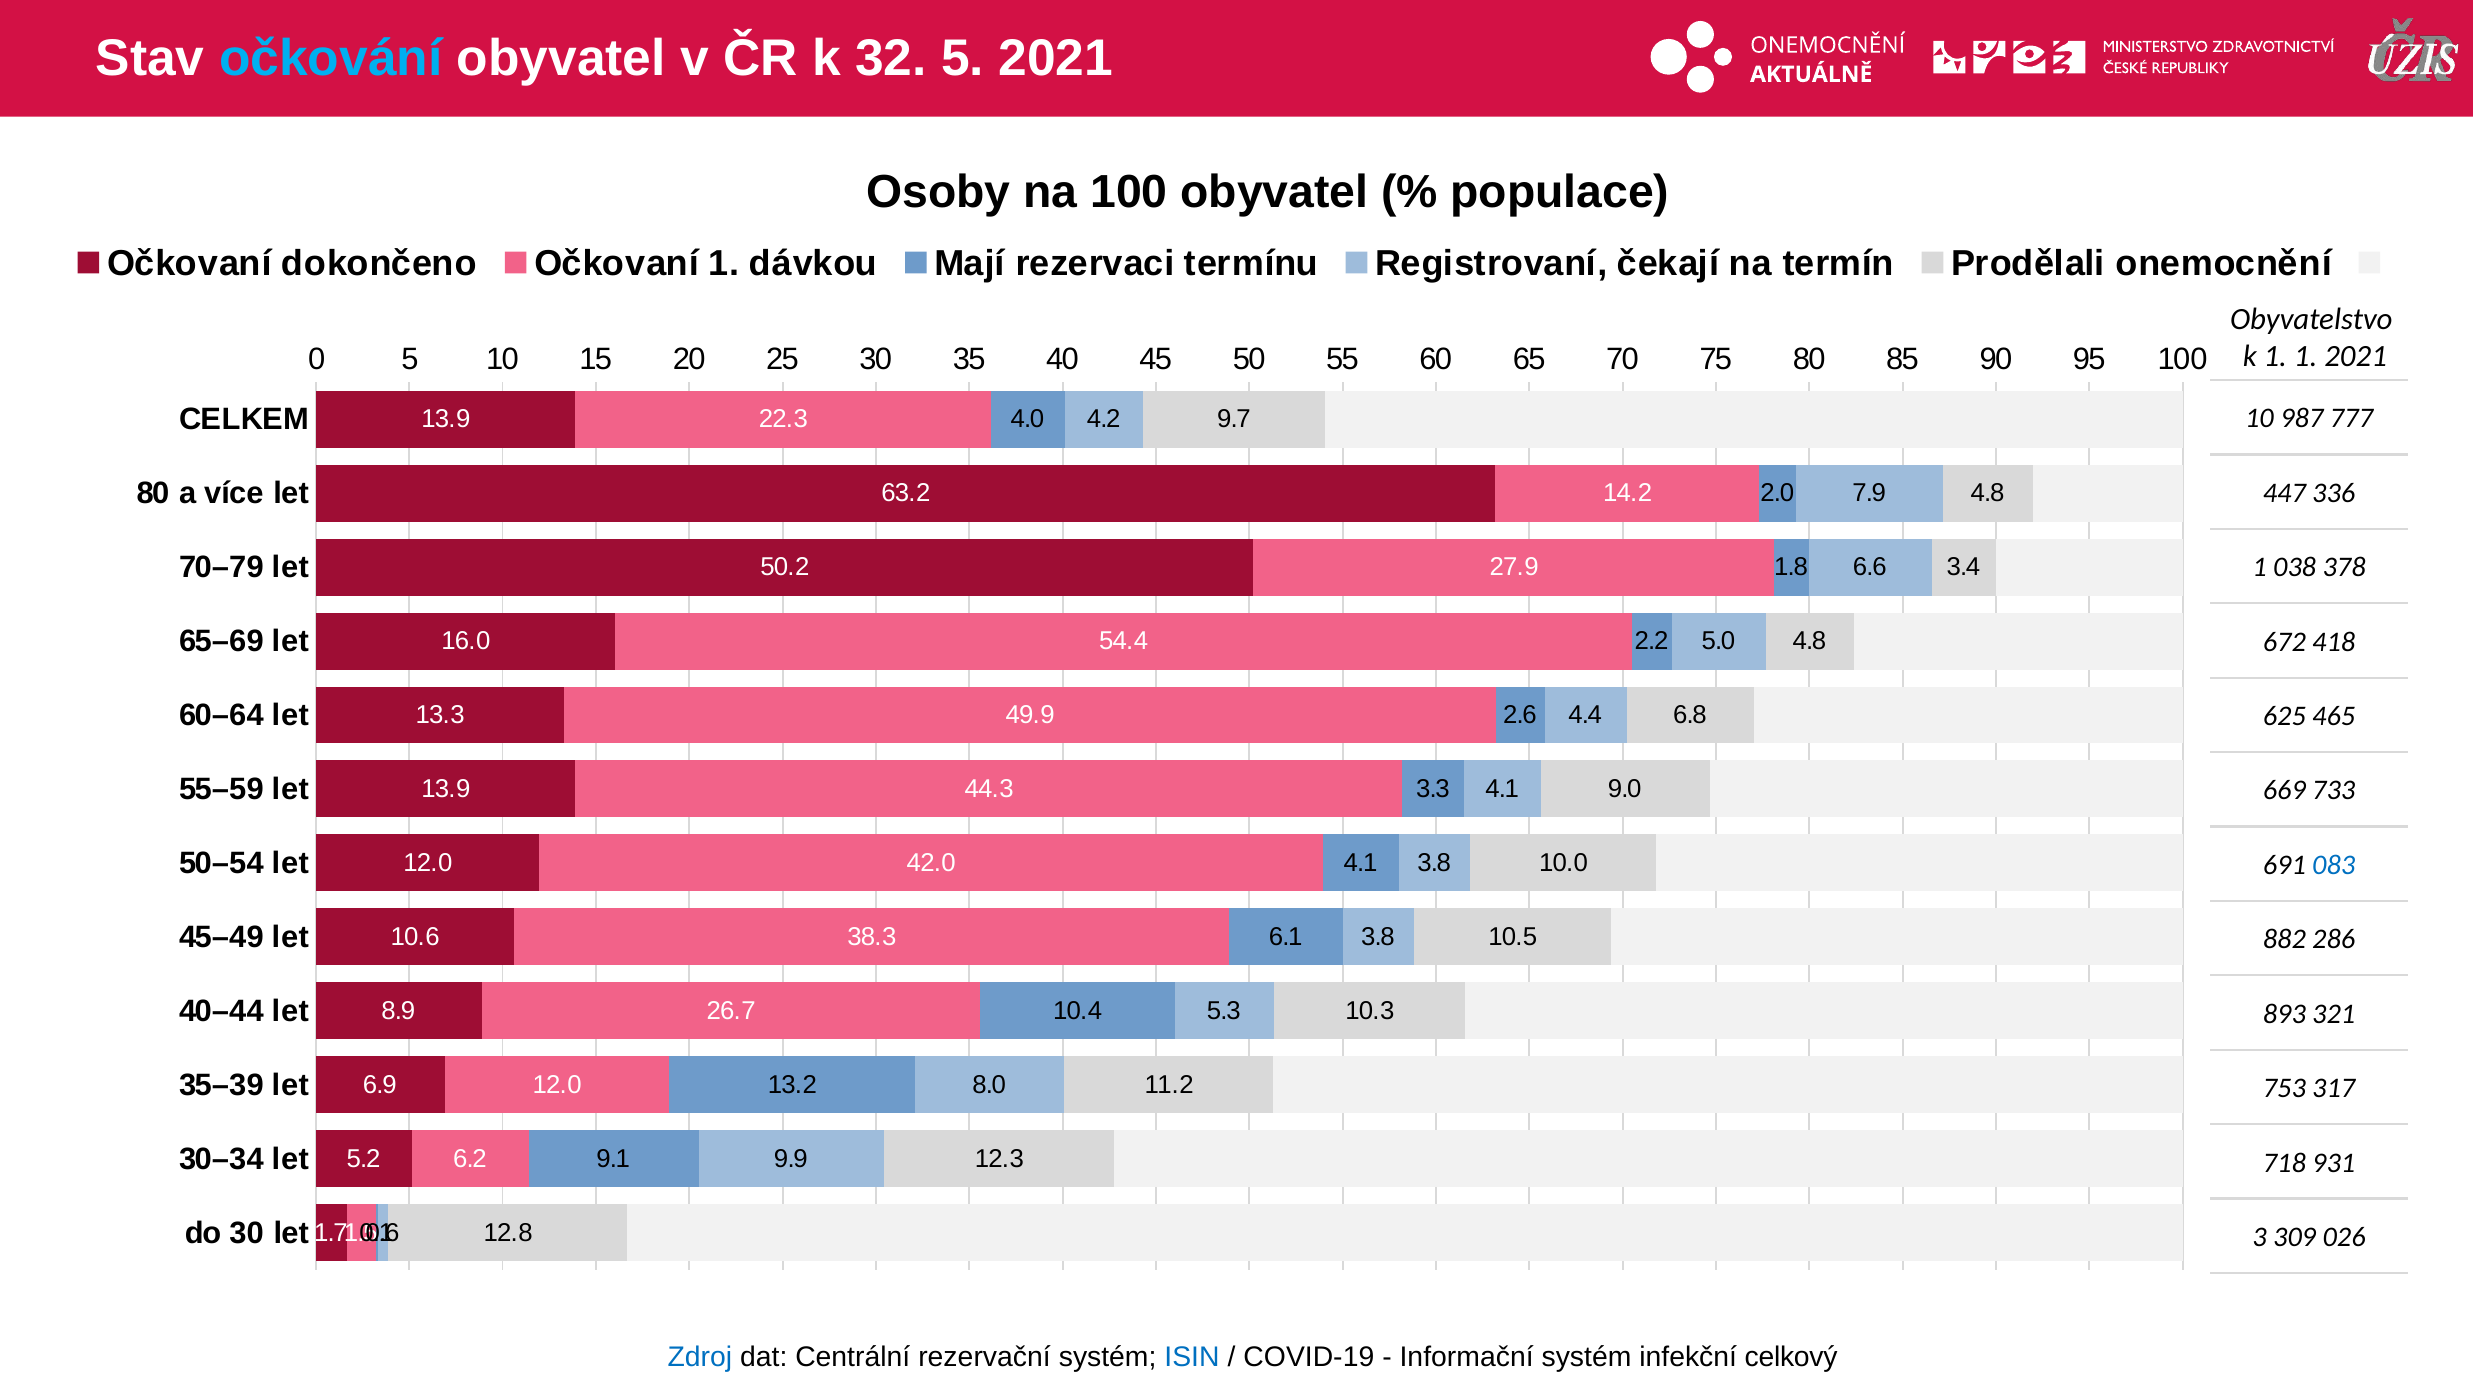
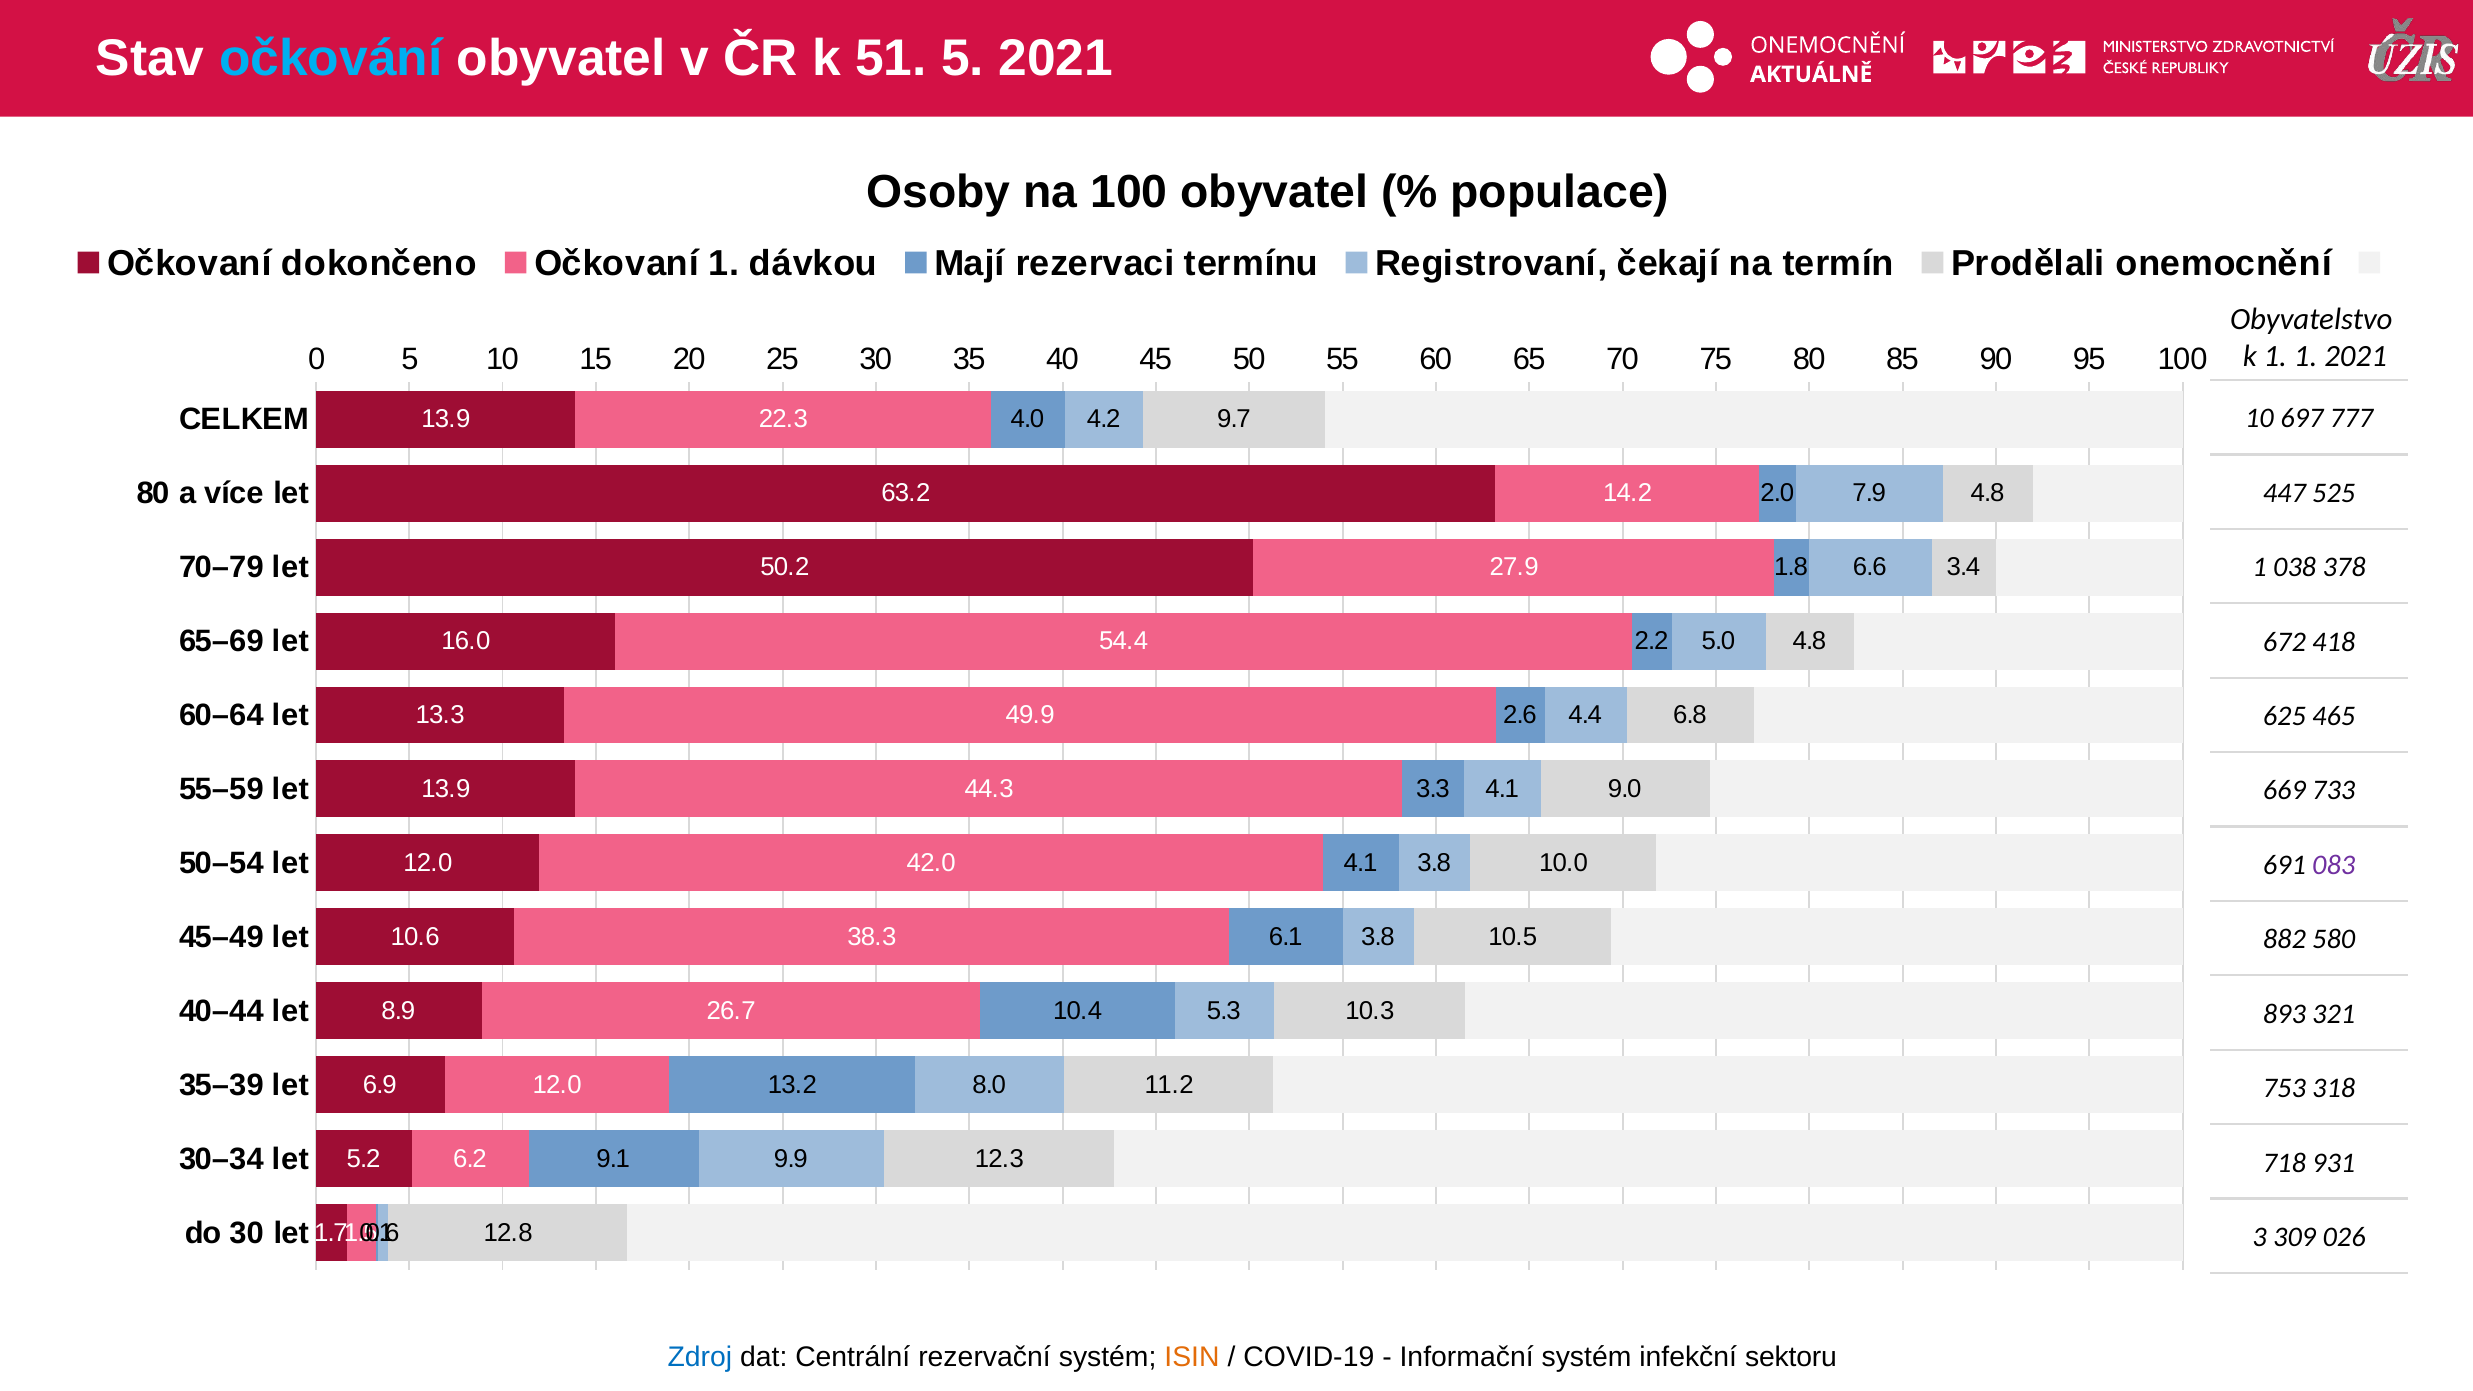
32: 32 -> 51 (891, 58)
987: 987 -> 697 (2302, 419)
336: 336 -> 525 (2334, 493)
083 colour: blue -> purple (2334, 865)
286: 286 -> 580 (2334, 939)
317: 317 -> 318 (2334, 1088)
ISIN colour: blue -> orange (1192, 1358)
celkový: celkový -> sektoru (1791, 1358)
